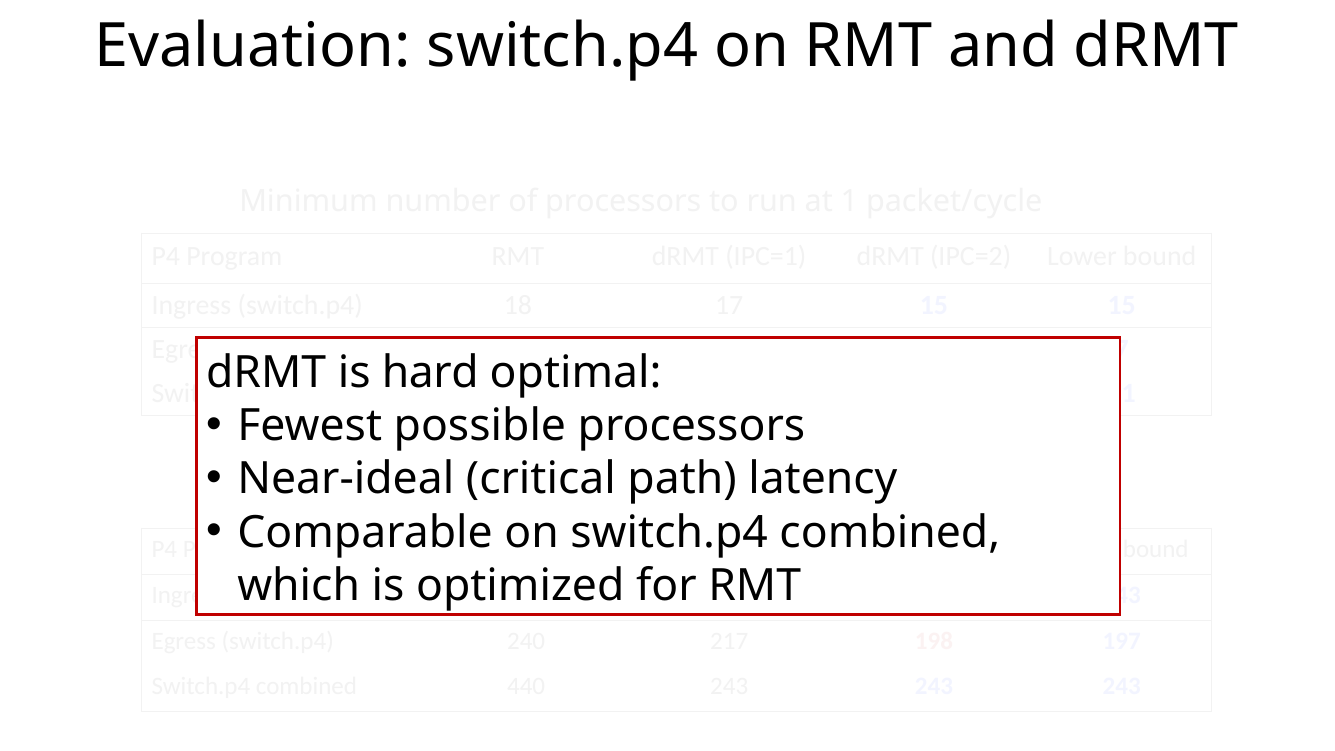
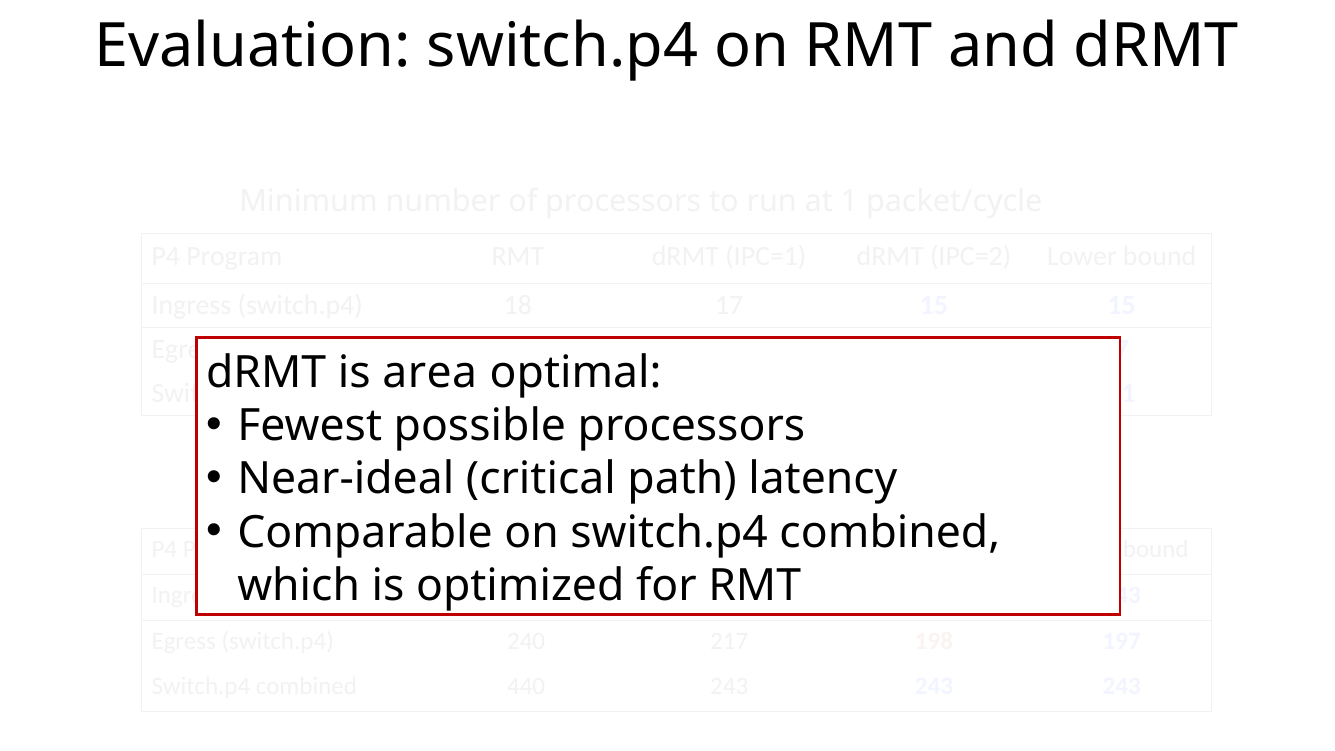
hard: hard -> area (430, 372)
